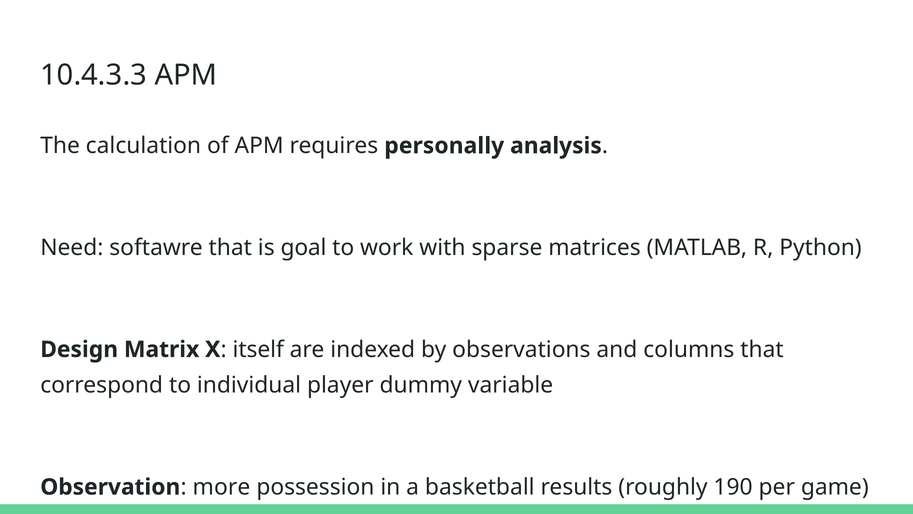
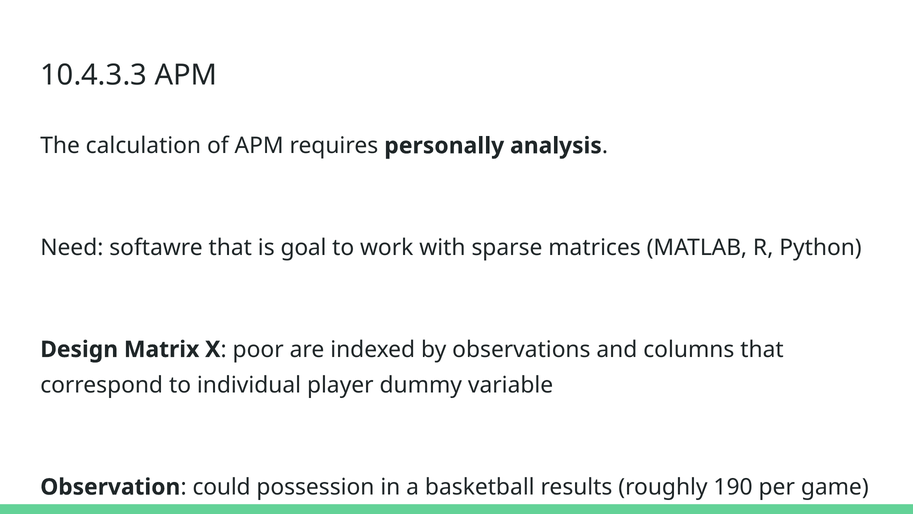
itself: itself -> poor (258, 349)
more: more -> could (222, 487)
